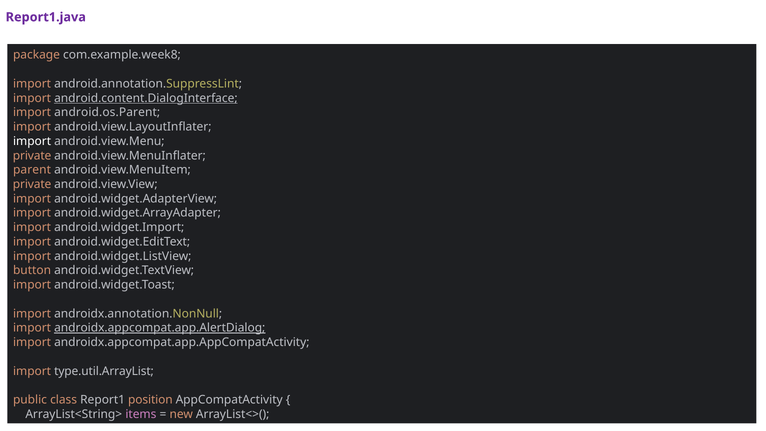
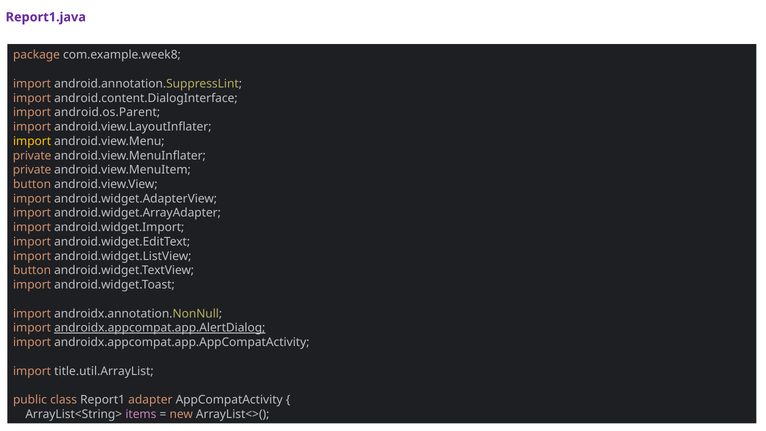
android.content.DialogInterface underline: present -> none (146, 98)
import colour: white -> yellow (32, 141)
parent: parent -> private (32, 170)
private: private -> button (32, 184)
type.util.ArrayList: type.util.ArrayList -> title.util.ArrayList (104, 371)
position: position -> adapter (150, 400)
